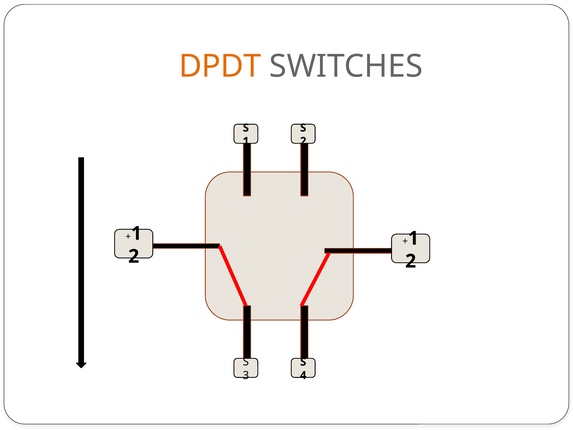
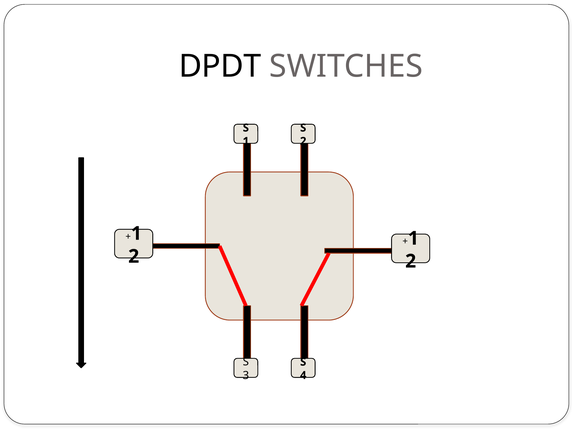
DPDT colour: orange -> black (220, 66)
